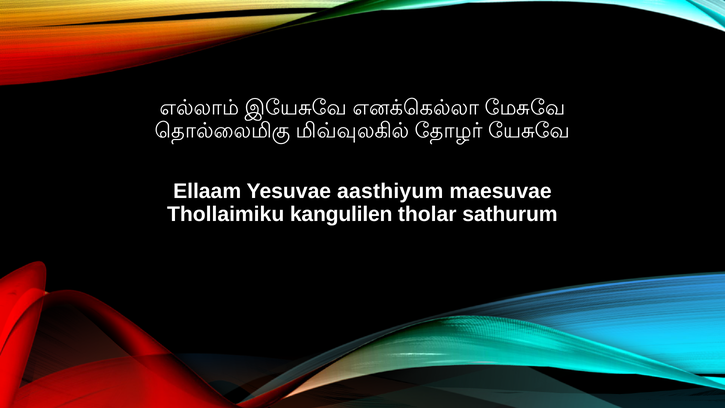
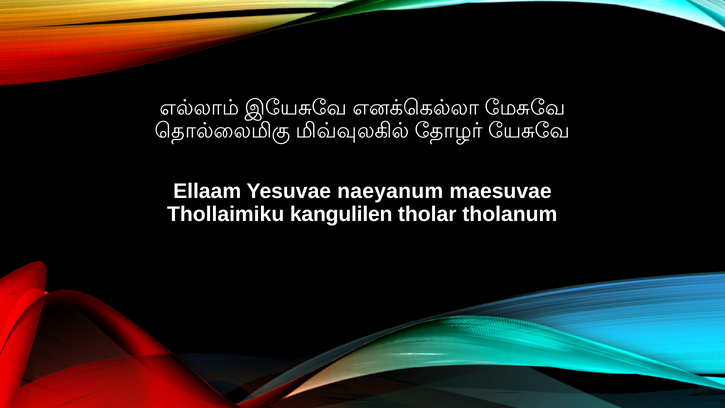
aasthiyum: aasthiyum -> naeyanum (390, 191)
sathurum: sathurum -> tholanum (510, 214)
